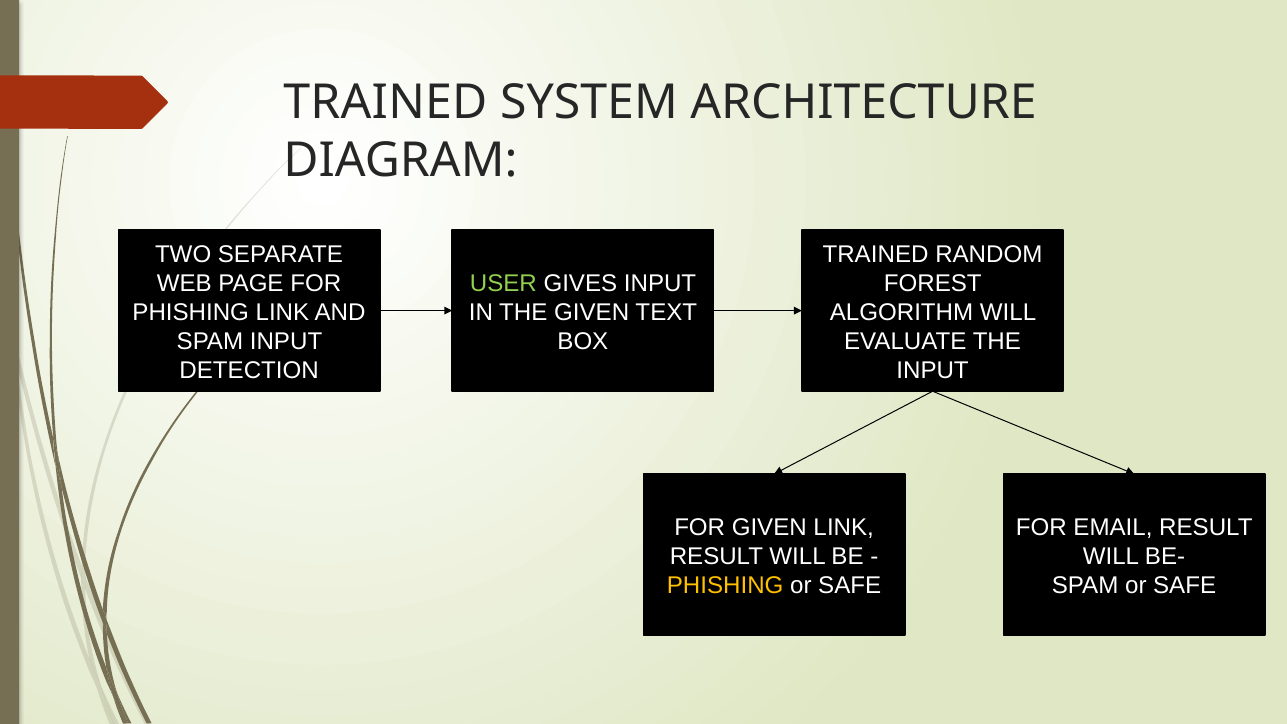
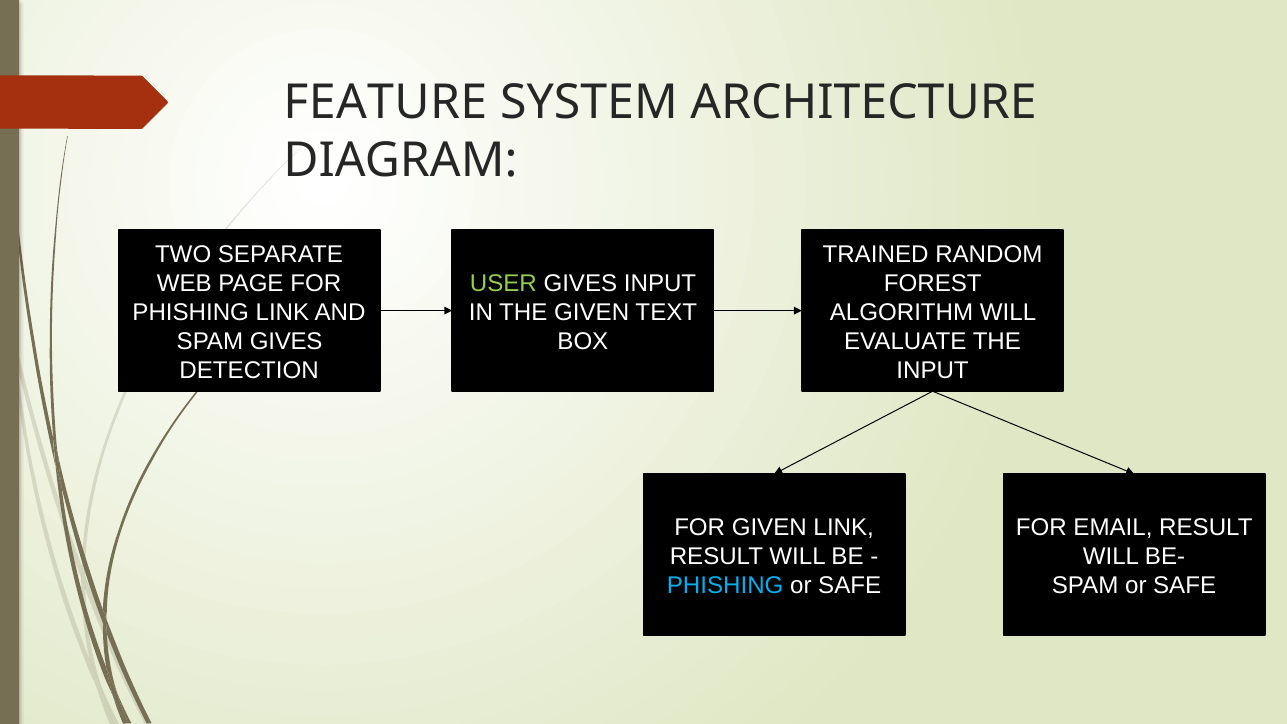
TRAINED: TRAINED -> FEATURE (385, 103)
SPAM INPUT: INPUT -> GIVES (286, 341)
PHISHING colour: yellow -> light blue (725, 585)
